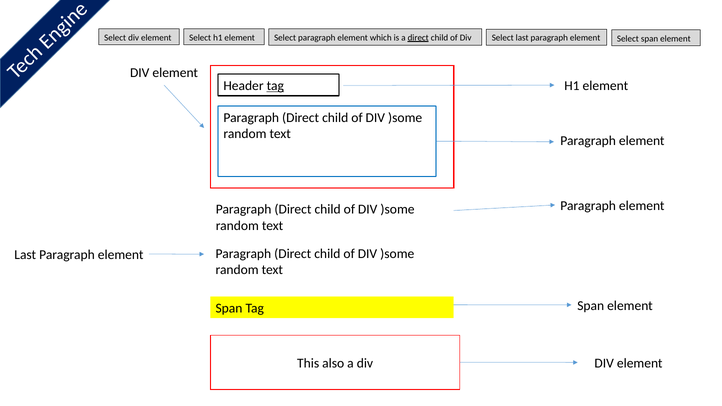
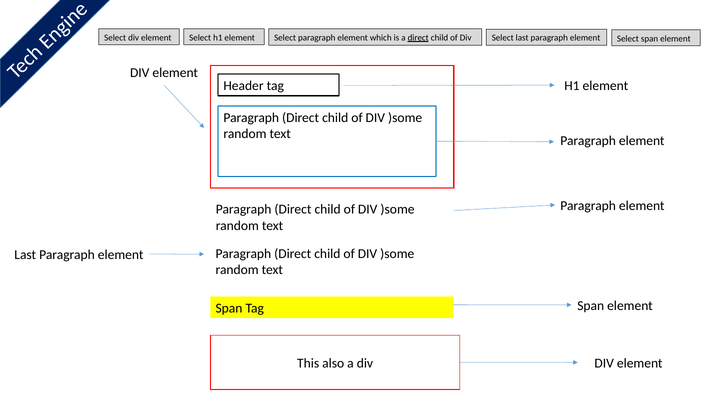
tag underline: present -> none (275, 86)
